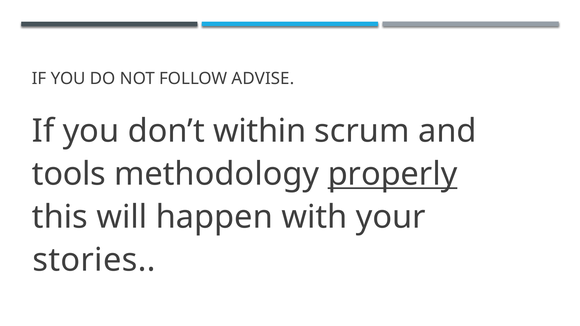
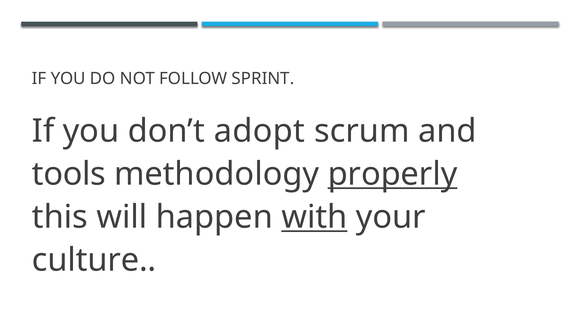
ADVISE: ADVISE -> SPRINT (263, 79)
within: within -> adopt (259, 131)
with underline: none -> present (314, 217)
stories: stories -> culture (94, 260)
